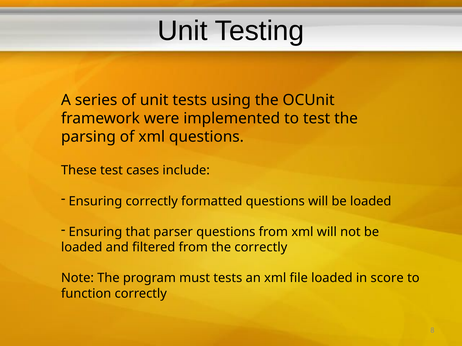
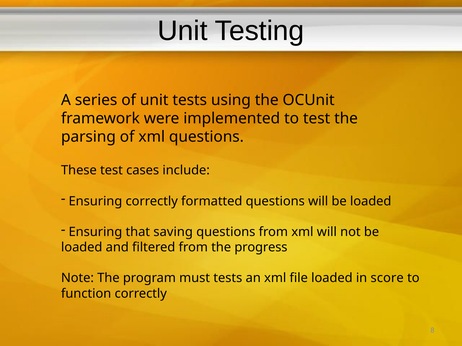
parser: parser -> saving (173, 232)
the correctly: correctly -> progress (261, 248)
